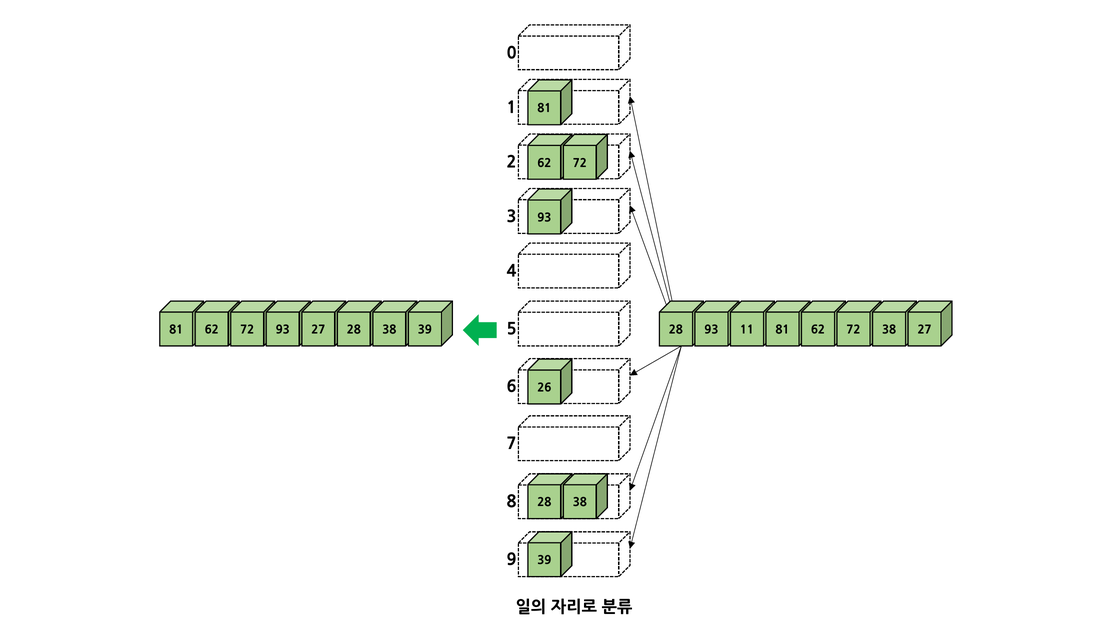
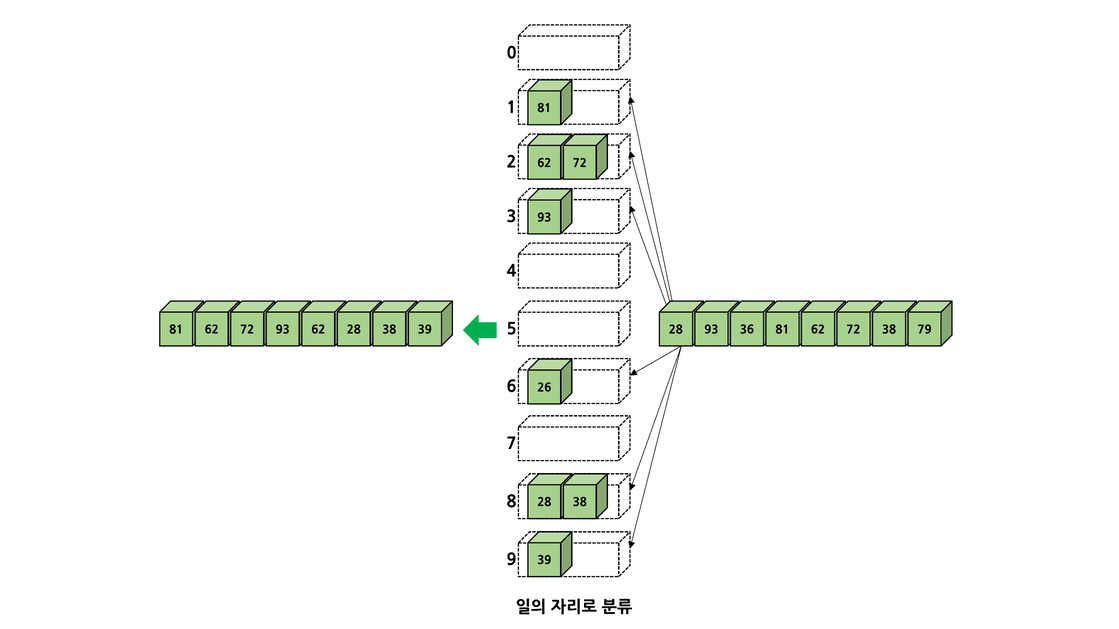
93 27: 27 -> 62 (318, 330)
11: 11 -> 36 (747, 330)
38 27: 27 -> 79 (925, 330)
